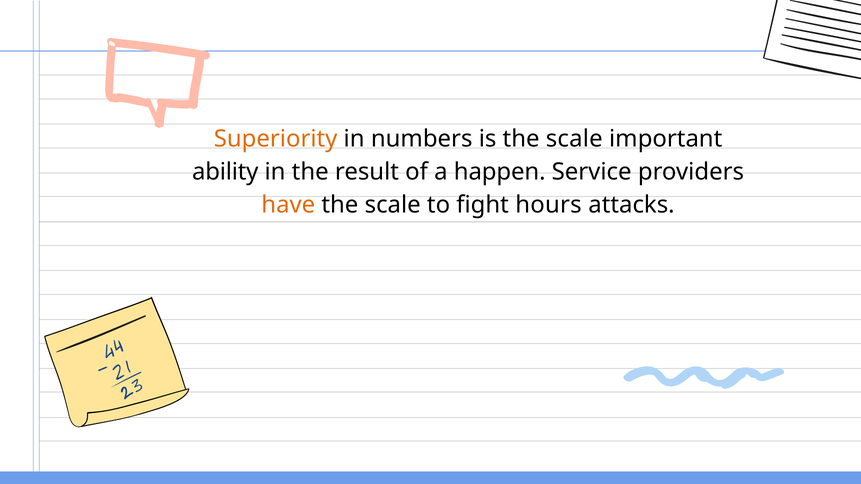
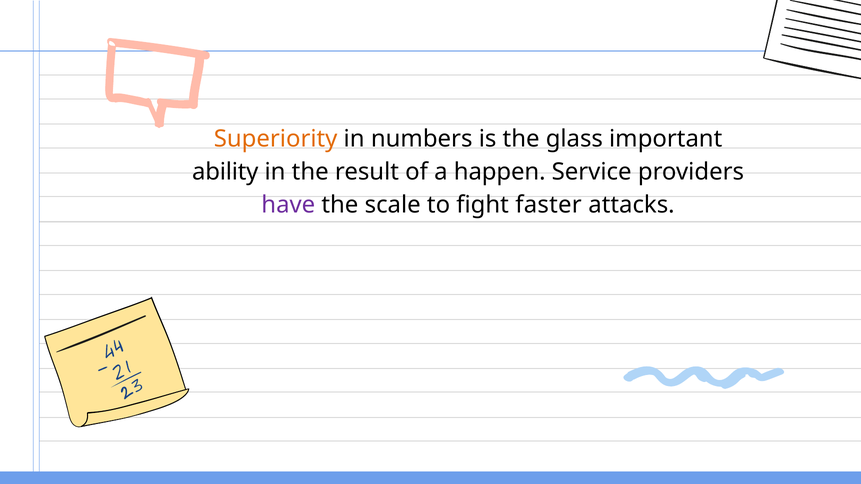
is the scale: scale -> glass (574, 139)
have colour: orange -> purple (288, 205)
hours: hours -> faster (548, 205)
